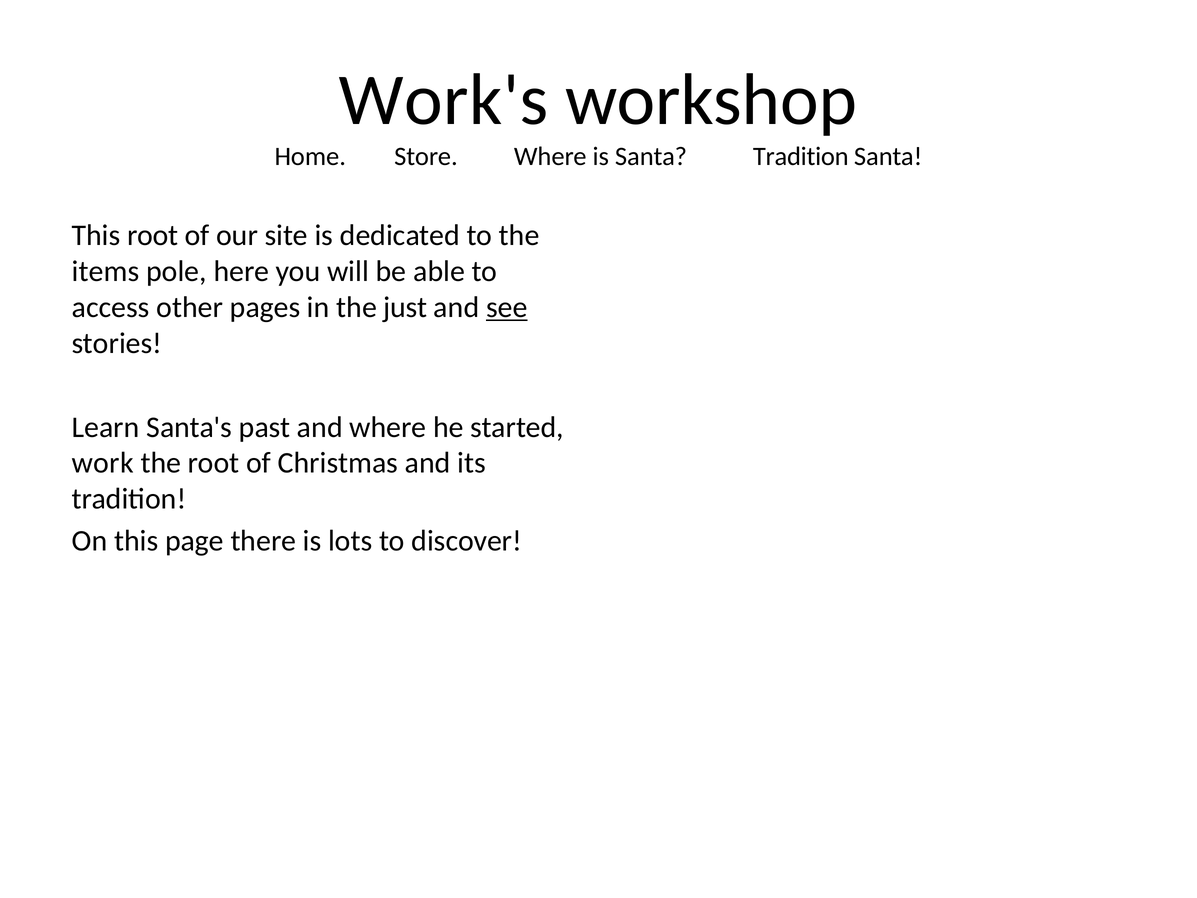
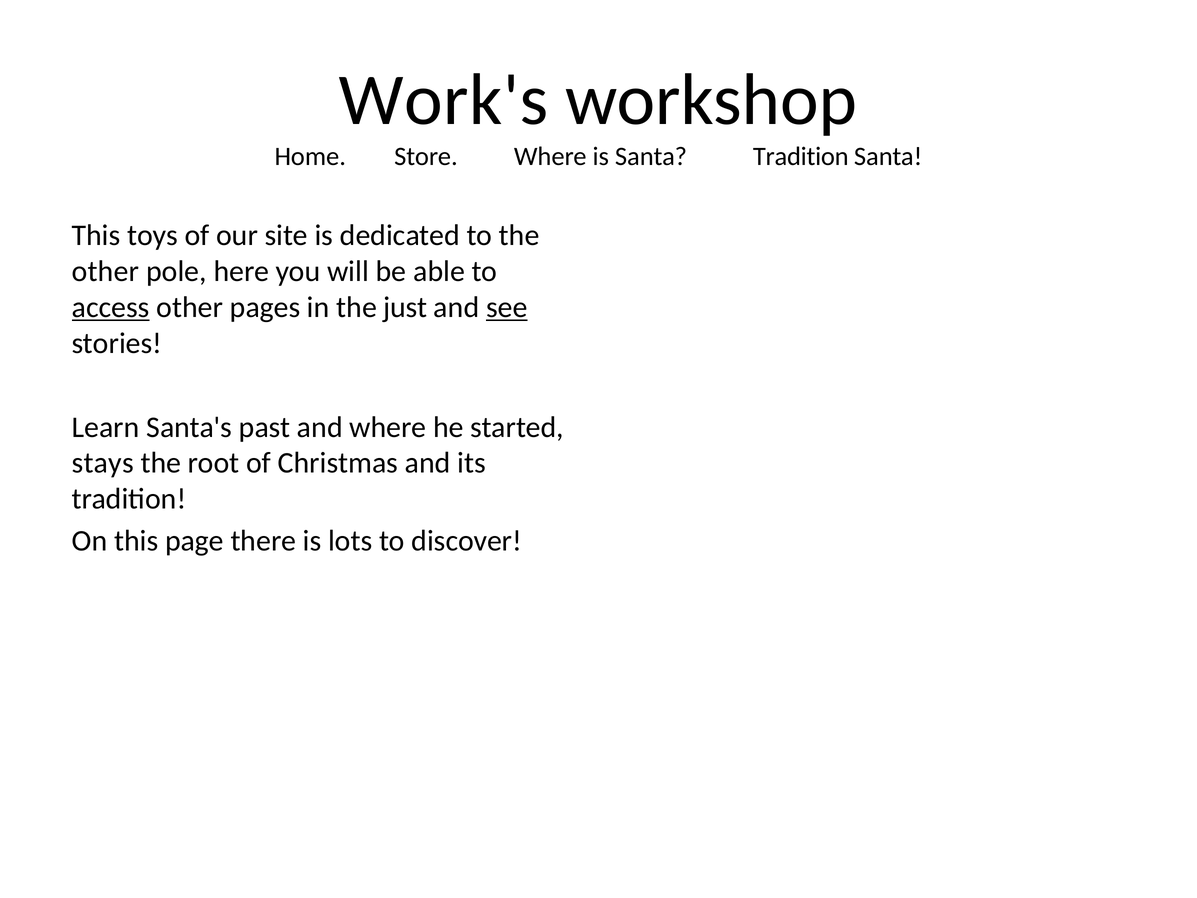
This root: root -> toys (153, 236)
items: items -> other (106, 271)
access underline: none -> present (111, 307)
work: work -> stays (103, 463)
